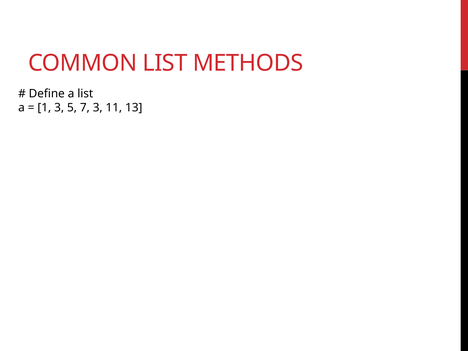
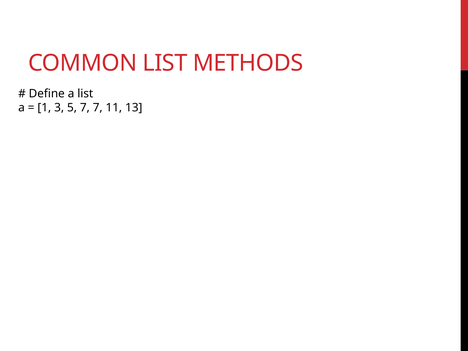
7 3: 3 -> 7 (98, 108)
